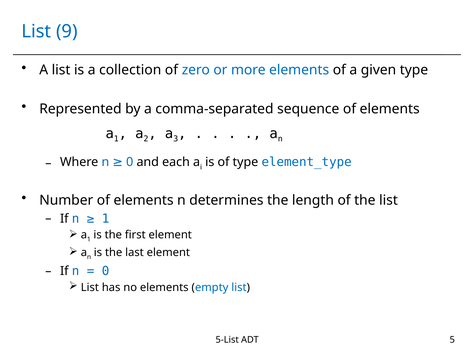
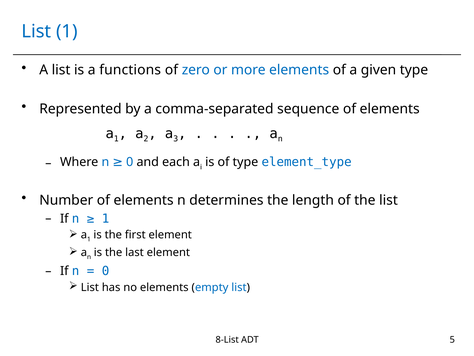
List 9: 9 -> 1 (67, 31)
collection: collection -> functions (130, 70)
5-List: 5-List -> 8-List (227, 339)
